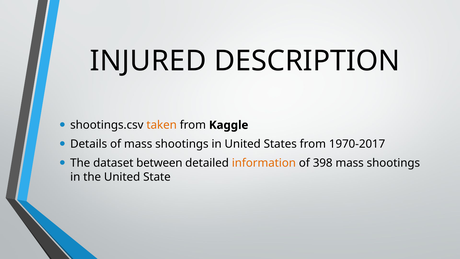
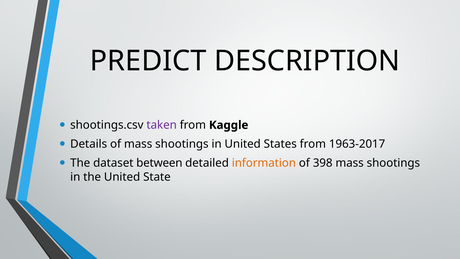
INJURED: INJURED -> PREDICT (148, 61)
taken colour: orange -> purple (162, 125)
1970-2017: 1970-2017 -> 1963-2017 (357, 144)
